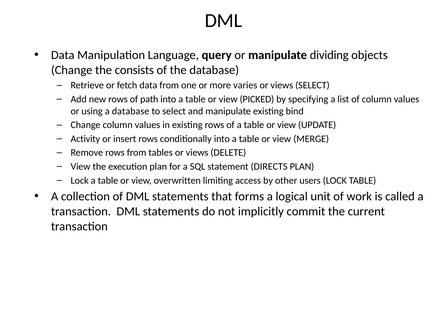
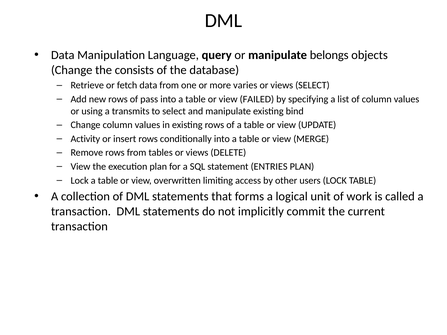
dividing: dividing -> belongs (329, 55)
path: path -> pass (149, 99)
PICKED: PICKED -> FAILED (257, 99)
a database: database -> transmits (131, 111)
DIRECTS: DIRECTS -> ENTRIES (269, 167)
